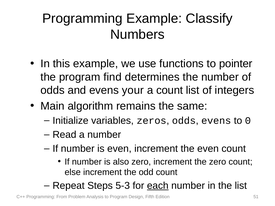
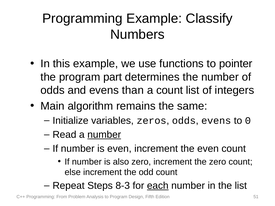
find: find -> part (113, 77)
your: your -> than (133, 90)
number underline: none -> present (104, 135)
5-3: 5-3 -> 8-3 (123, 186)
